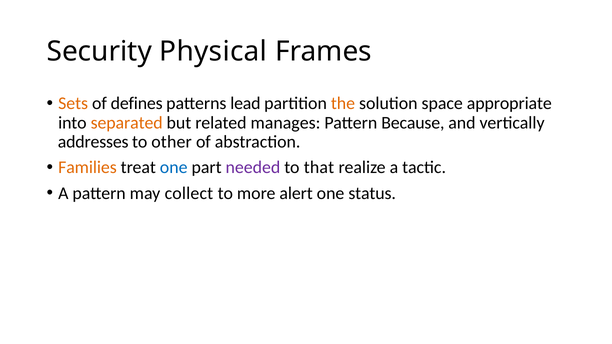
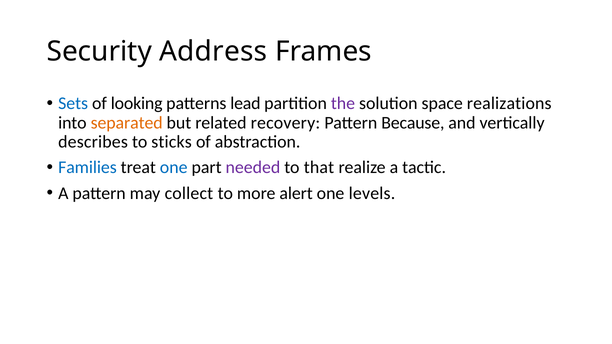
Physical: Physical -> Address (213, 51)
Sets colour: orange -> blue (73, 103)
defines: defines -> looking (137, 103)
the colour: orange -> purple (343, 103)
appropriate: appropriate -> realizations (509, 103)
manages: manages -> recovery (285, 123)
addresses: addresses -> describes (93, 142)
other: other -> sticks (172, 142)
Families colour: orange -> blue (87, 168)
status: status -> levels (372, 193)
